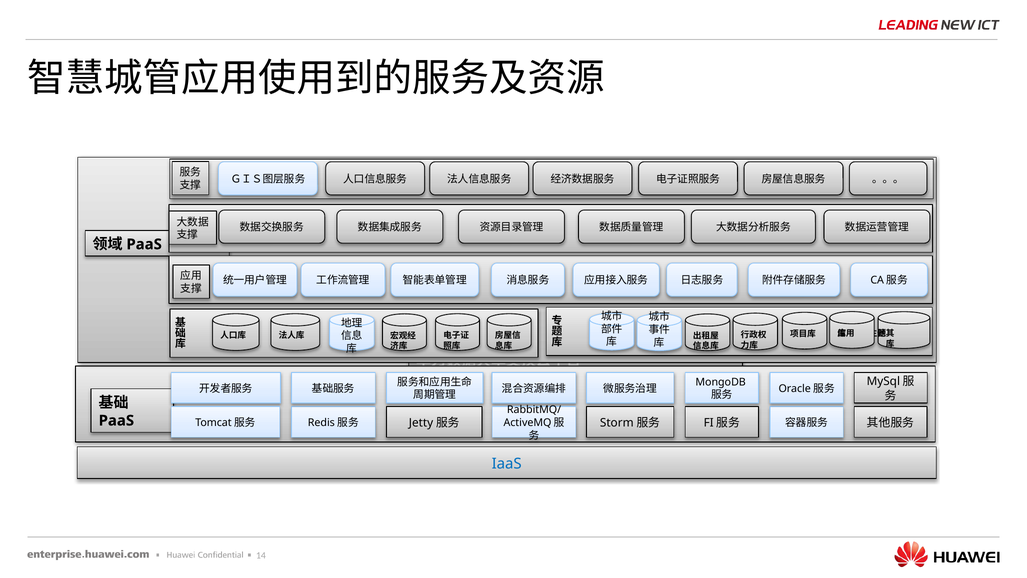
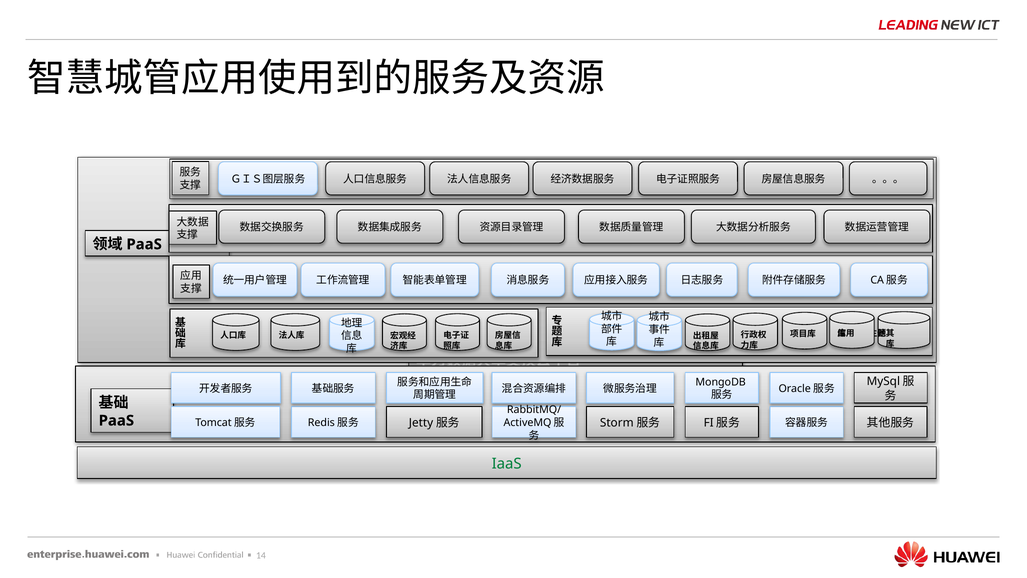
IaaS colour: blue -> green (507, 463)
